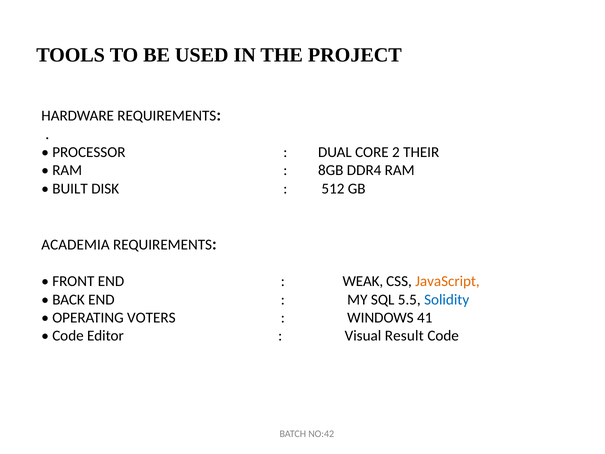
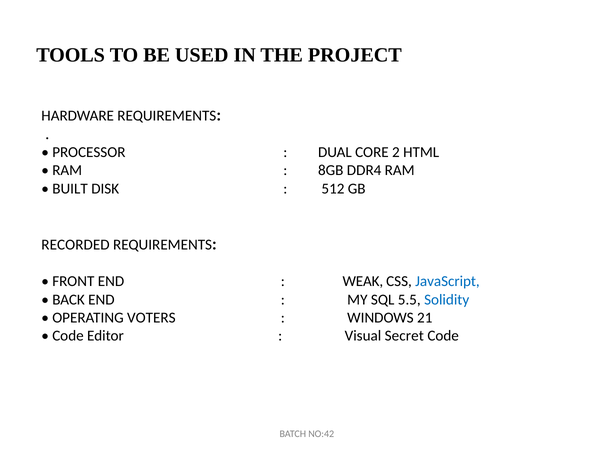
THEIR: THEIR -> HTML (421, 152)
ACADEMIA: ACADEMIA -> RECORDED (76, 245)
JavaScript colour: orange -> blue (447, 281)
41: 41 -> 21 (425, 318)
Result: Result -> Secret (404, 336)
